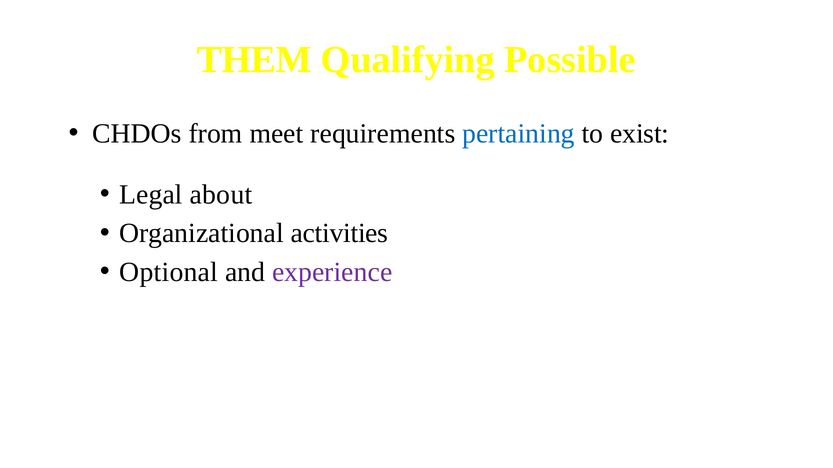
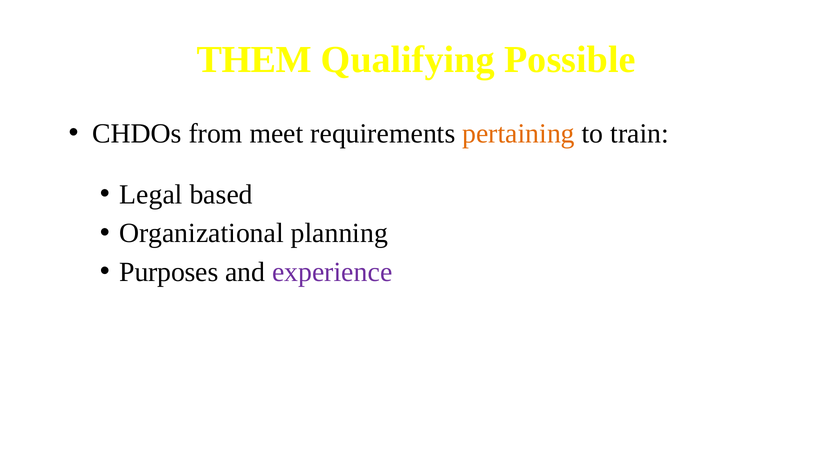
pertaining colour: blue -> orange (519, 134)
exist: exist -> train (640, 134)
about: about -> based (221, 195)
activities: activities -> planning (339, 234)
Optional: Optional -> Purposes (169, 272)
